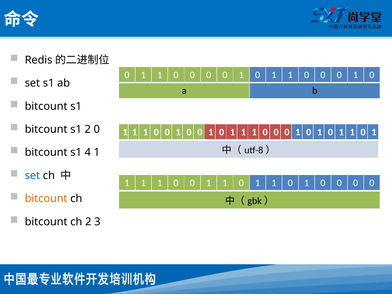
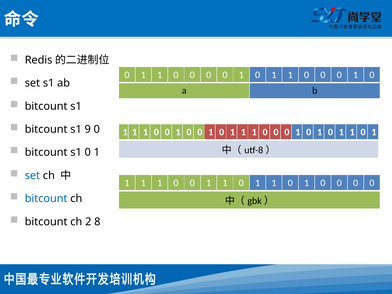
s1 2: 2 -> 9 (88, 129)
s1 4: 4 -> 0 (88, 152)
bitcount colour: orange -> blue (46, 199)
3: 3 -> 8 (97, 222)
